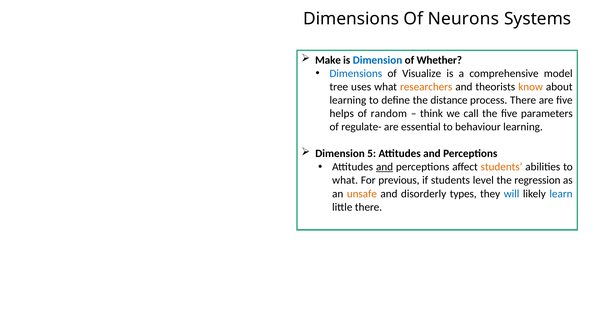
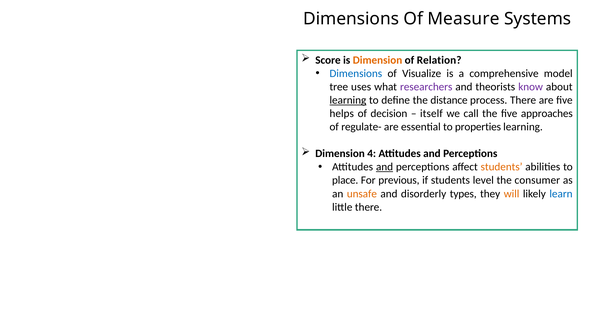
Neurons: Neurons -> Measure (463, 19)
Make: Make -> Score (328, 60)
Dimension colour: blue -> orange (377, 60)
Whether: Whether -> Relation (439, 60)
researchers colour: orange -> purple (426, 87)
know colour: orange -> purple (531, 87)
learning underline: none -> present (348, 100)
random: random -> decision (389, 114)
think: think -> itself (431, 114)
parameters: parameters -> approaches (547, 114)
behaviour: behaviour -> properties (478, 127)
5: 5 -> 4 (372, 154)
what: what -> place (345, 180)
regression: regression -> consumer (537, 180)
will colour: blue -> orange (512, 194)
